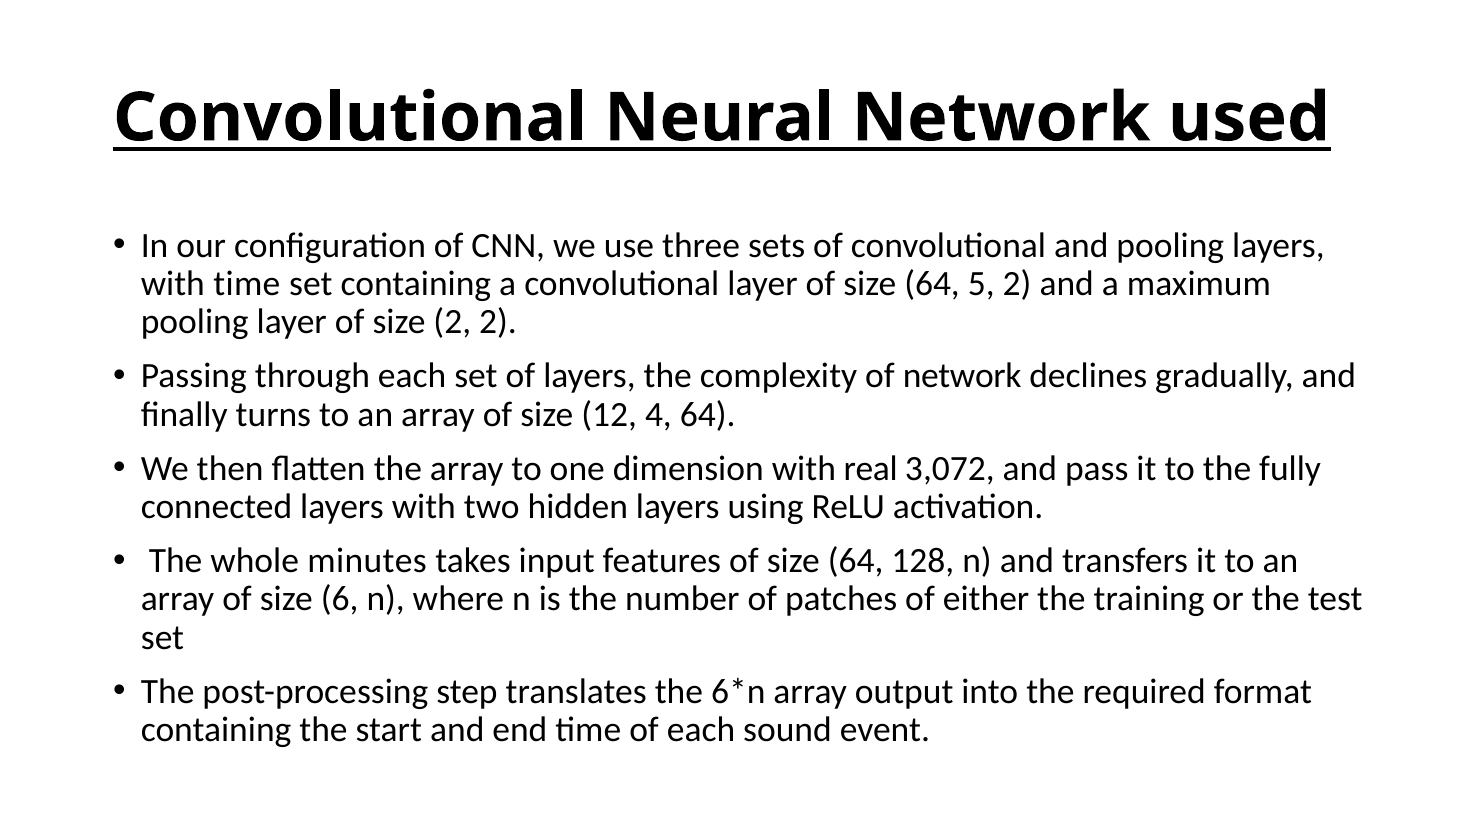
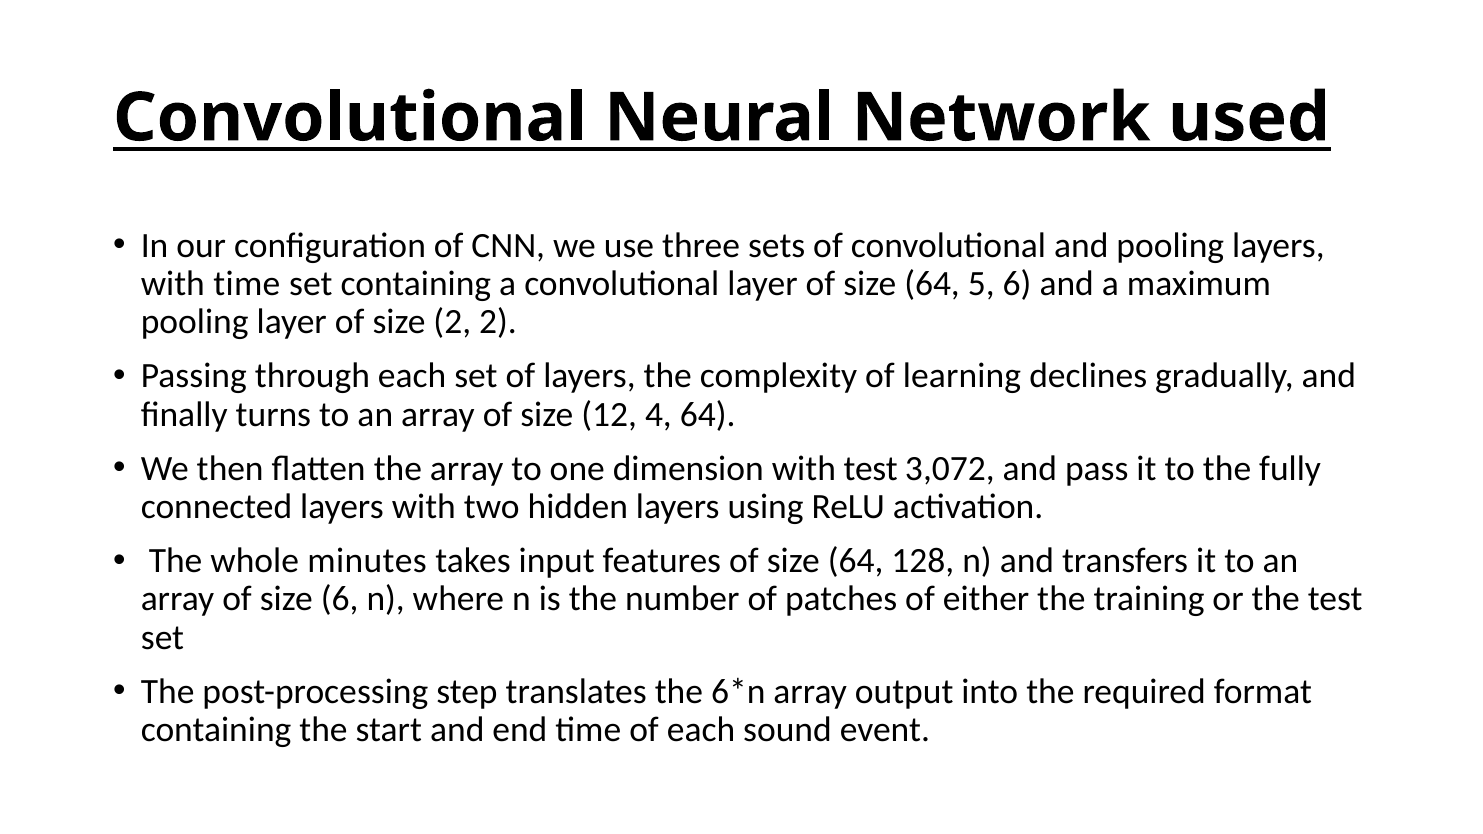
5 2: 2 -> 6 (1017, 284)
of network: network -> learning (962, 376)
with real: real -> test (871, 469)
